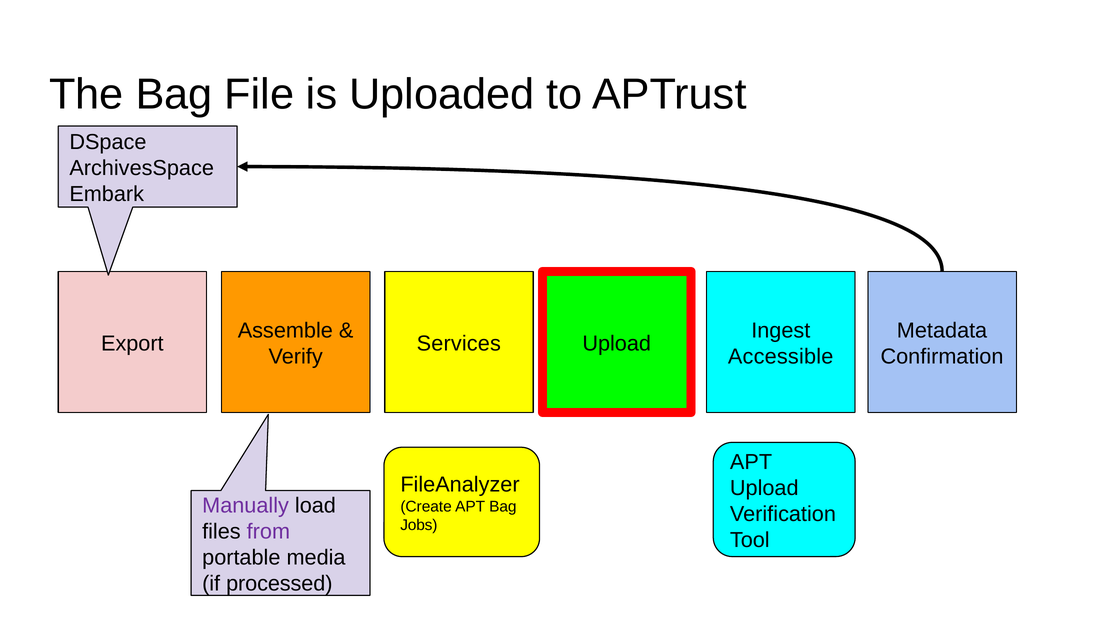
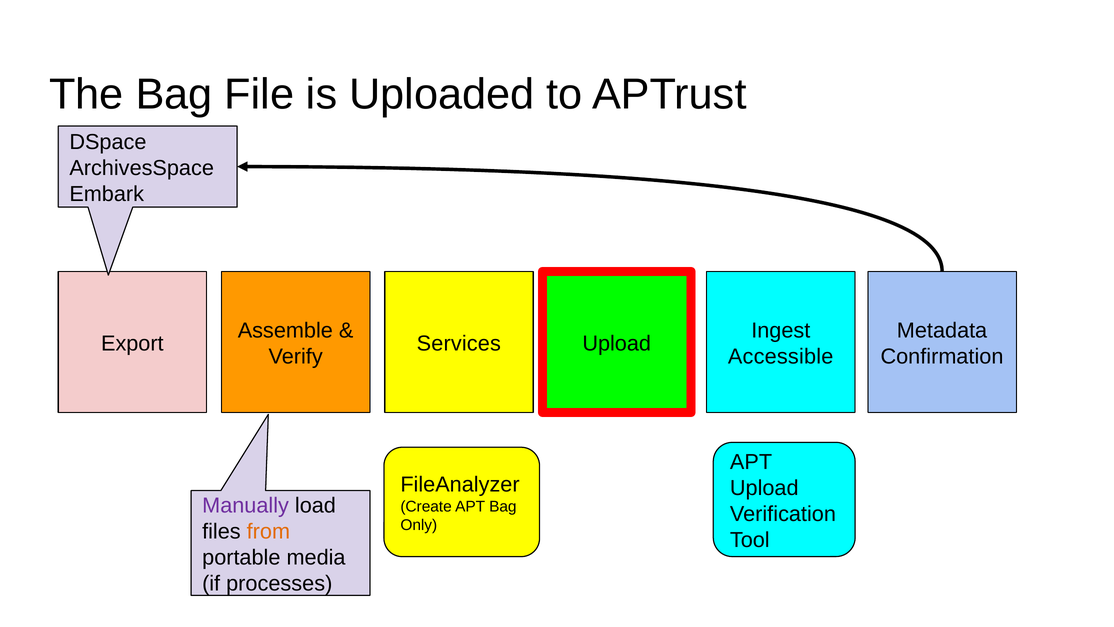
Jobs: Jobs -> Only (419, 525)
from colour: purple -> orange (268, 531)
processed: processed -> processes (279, 583)
